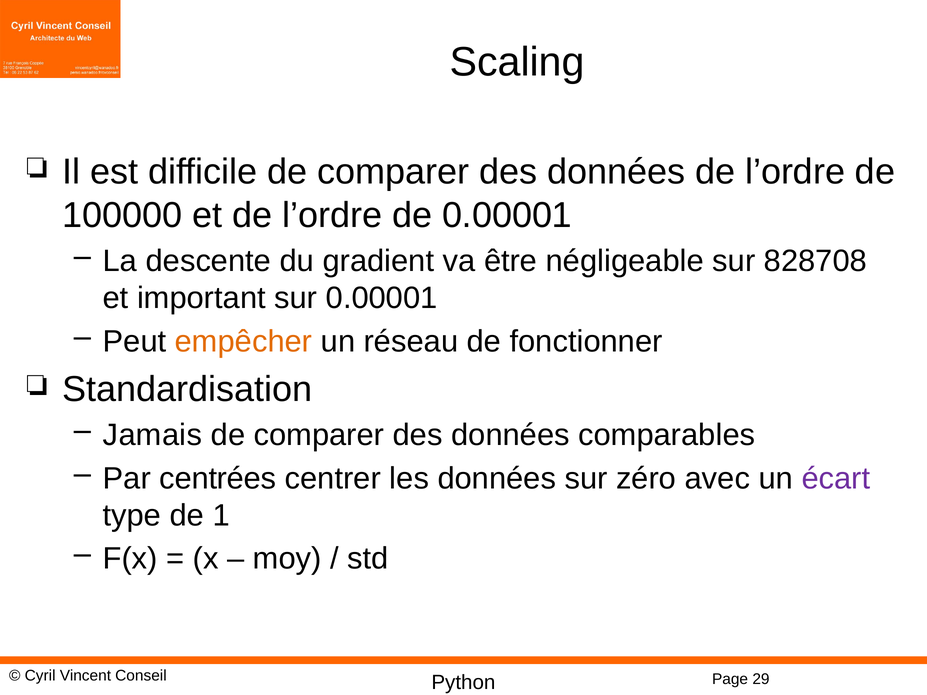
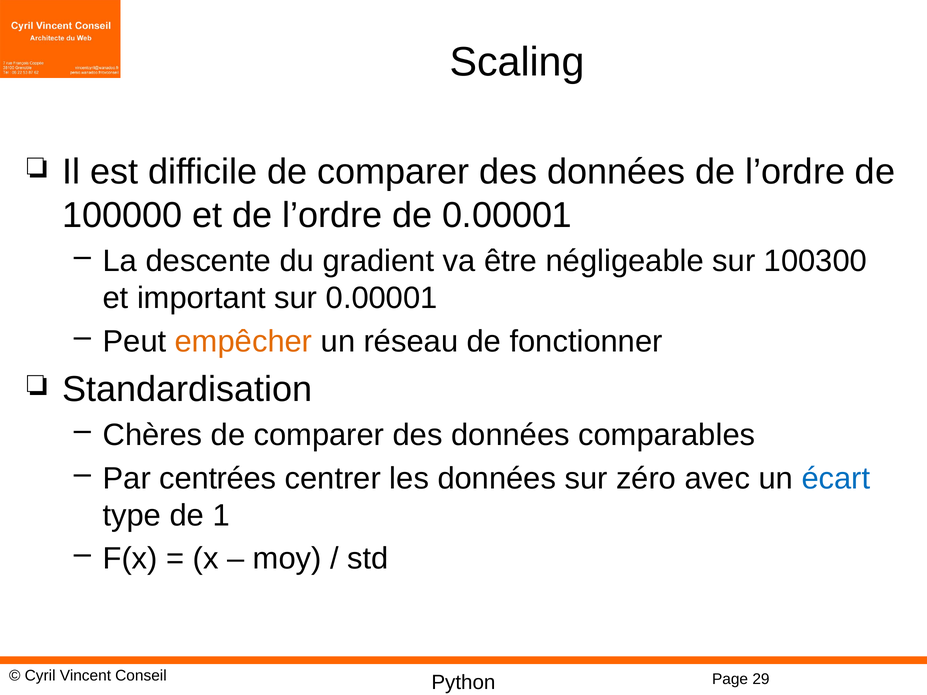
828708: 828708 -> 100300 (815, 261)
Jamais: Jamais -> Chères (153, 435)
écart colour: purple -> blue (836, 479)
